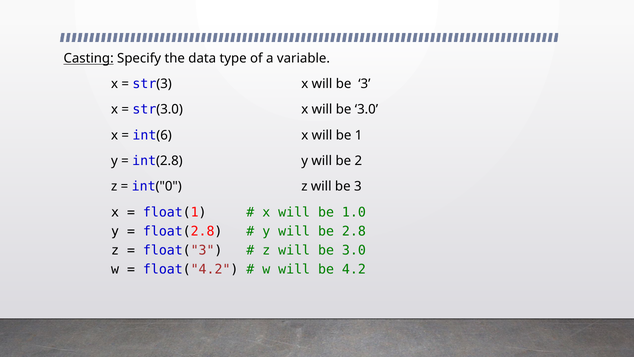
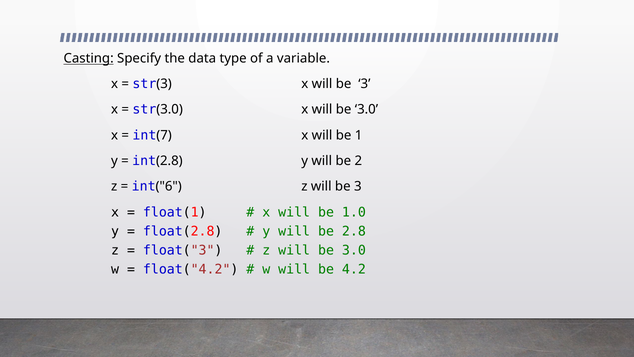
6: 6 -> 7 (164, 135)
0: 0 -> 6 (169, 186)
